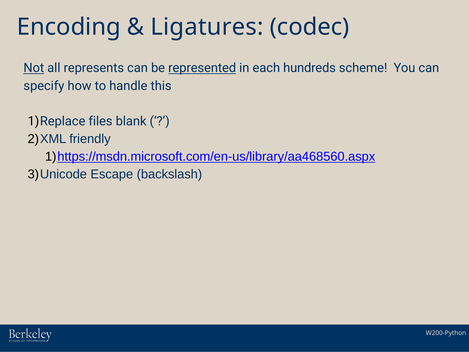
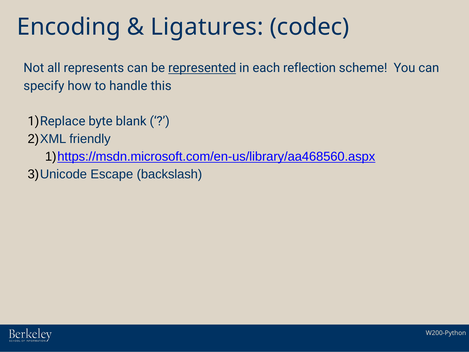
Not underline: present -> none (34, 68)
hundreds: hundreds -> reflection (310, 68)
files: files -> byte (101, 121)
